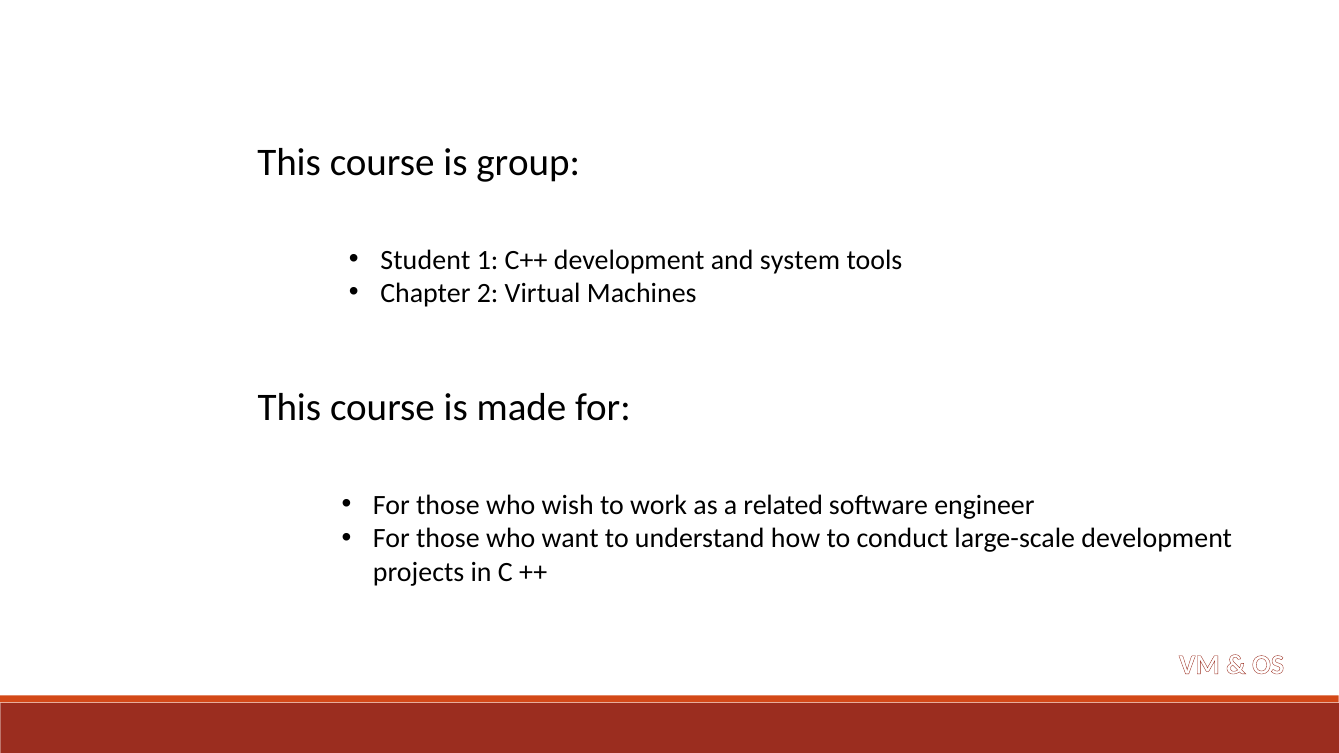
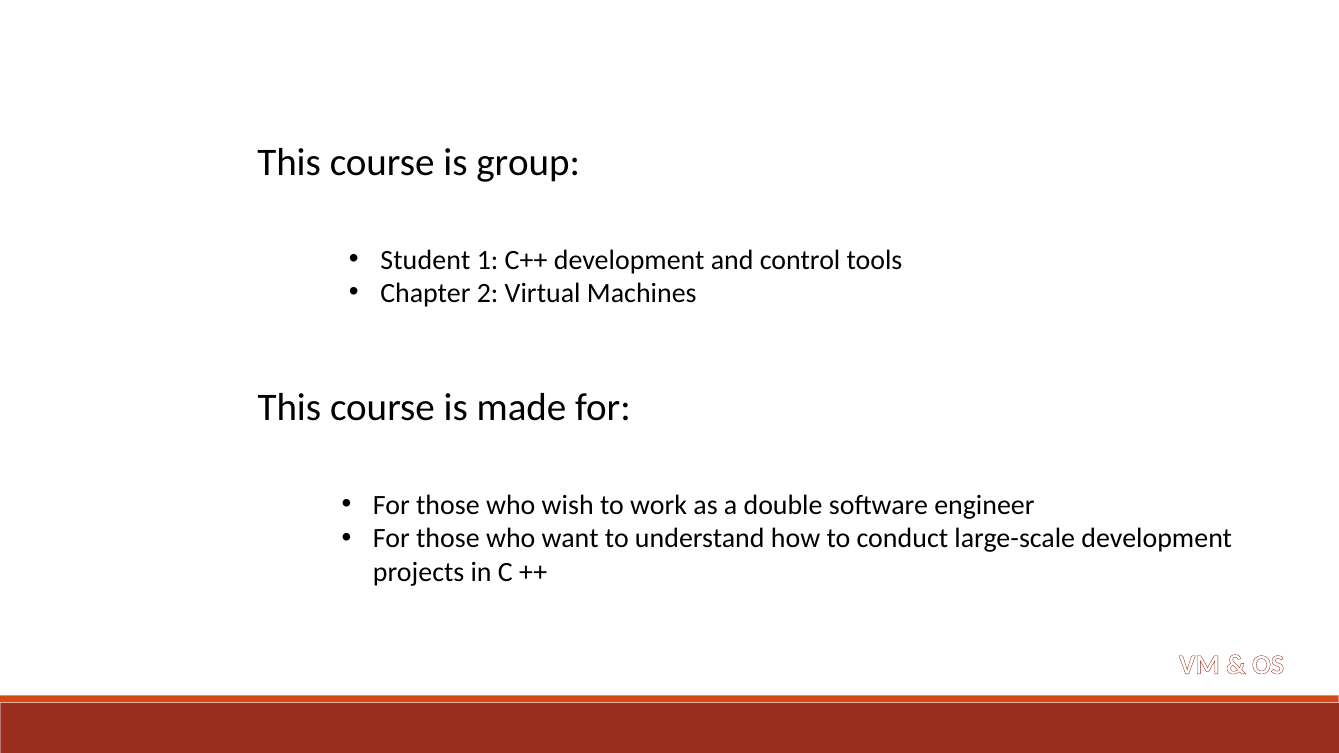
system: system -> control (800, 260)
related: related -> double (783, 505)
